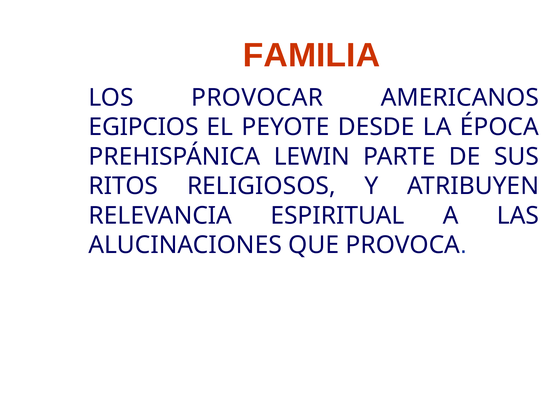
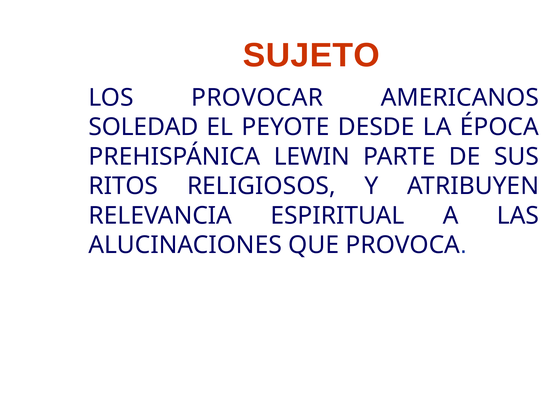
FAMILIA: FAMILIA -> SUJETO (311, 55)
EGIPCIOS: EGIPCIOS -> SOLEDAD (144, 127)
